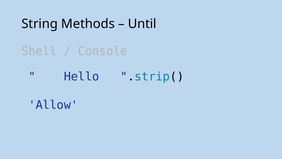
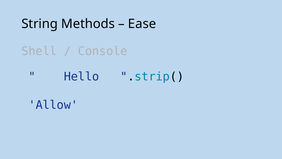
Until: Until -> Ease (142, 24)
